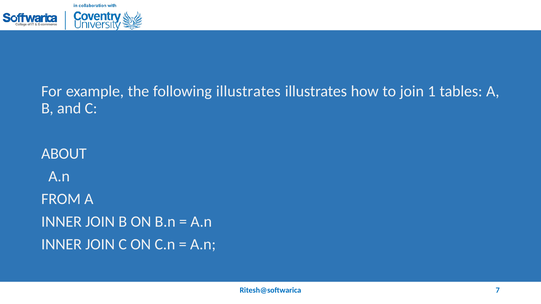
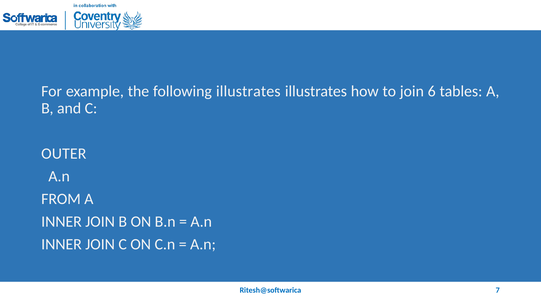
1: 1 -> 6 (432, 91)
ABOUT: ABOUT -> OUTER (64, 154)
